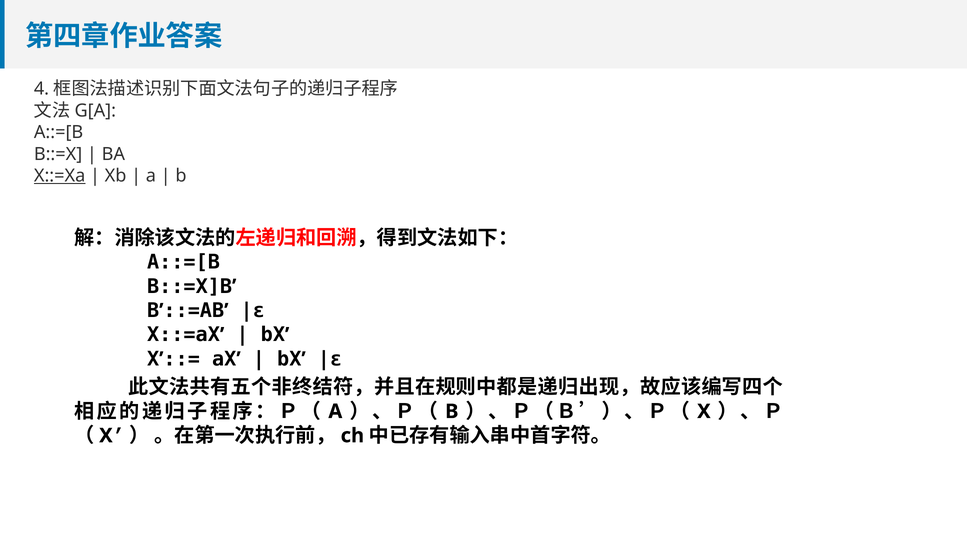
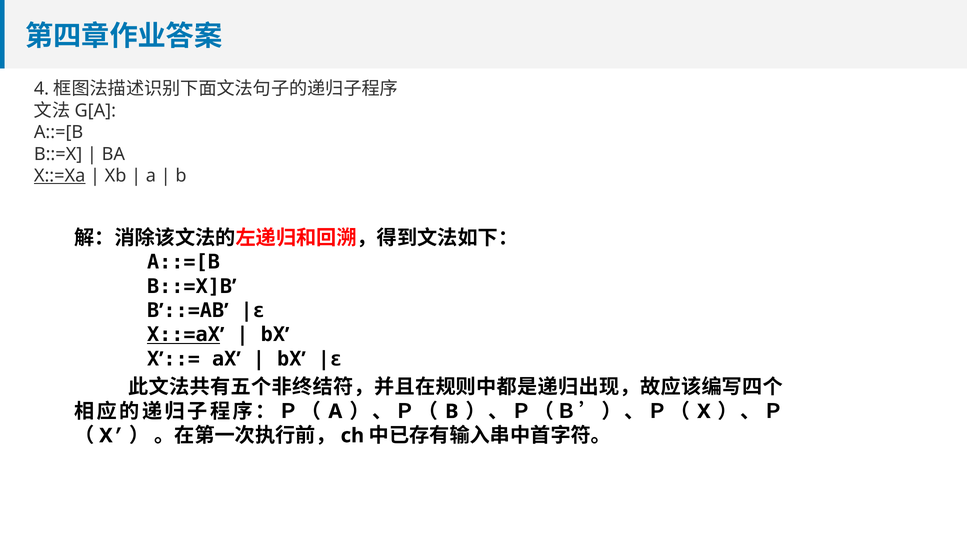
X::=aX underline: none -> present (183, 335)
